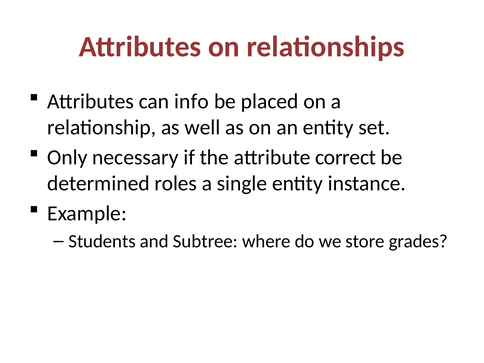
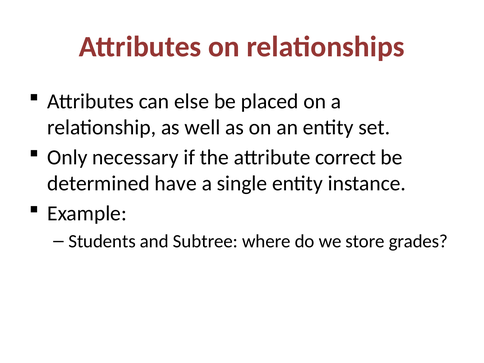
info: info -> else (192, 102)
roles: roles -> have (176, 183)
